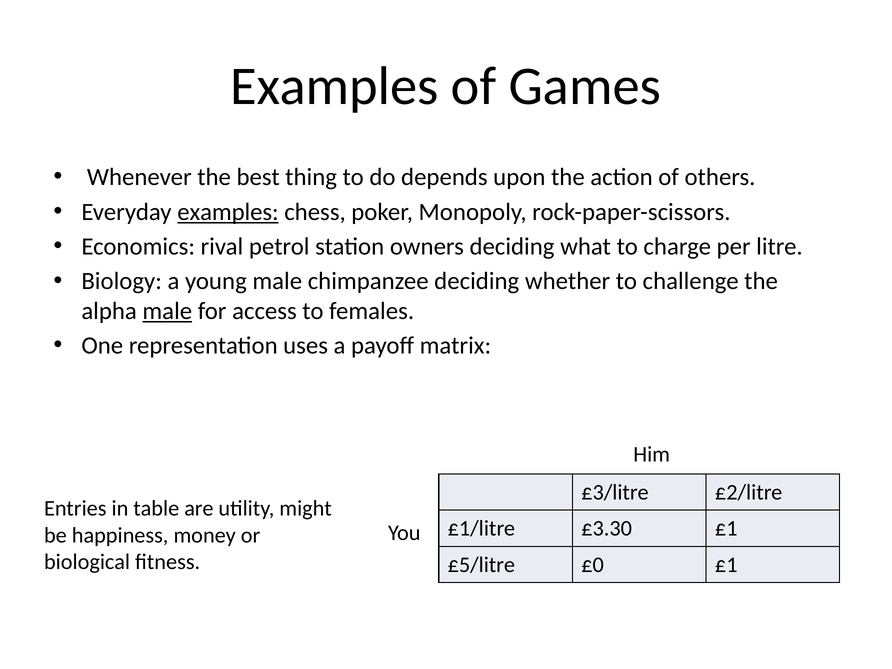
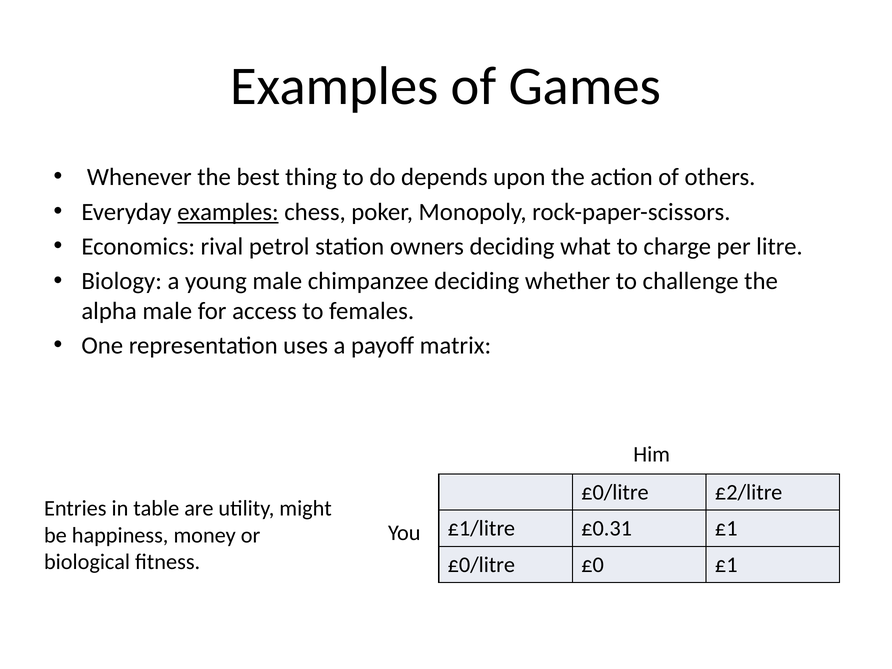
male underline: present -> none (167, 311)
£3/litre: £3/litre -> £0/litre (615, 492)
£3.30: £3.30 -> £0.31 (607, 528)
£5/litre: £5/litre -> £0/litre (481, 565)
